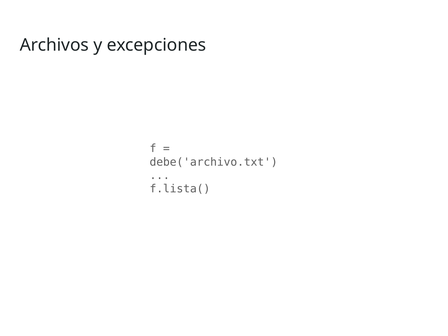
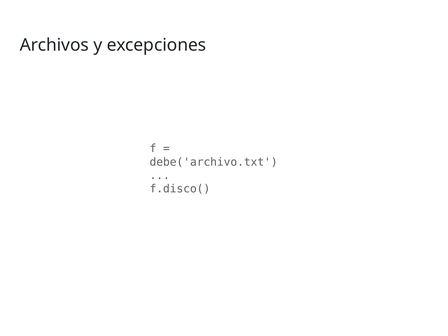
f.lista(: f.lista( -> f.disco( (180, 189)
